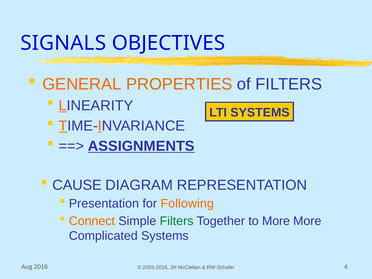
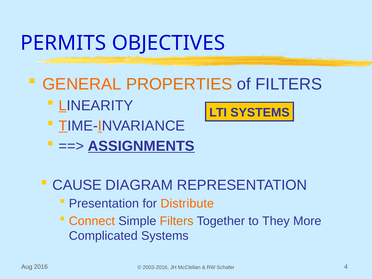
SIGNALS: SIGNALS -> PERMITS (63, 43)
Following: Following -> Distribute (187, 204)
Filters colour: green -> orange (177, 221)
to More: More -> They (276, 221)
